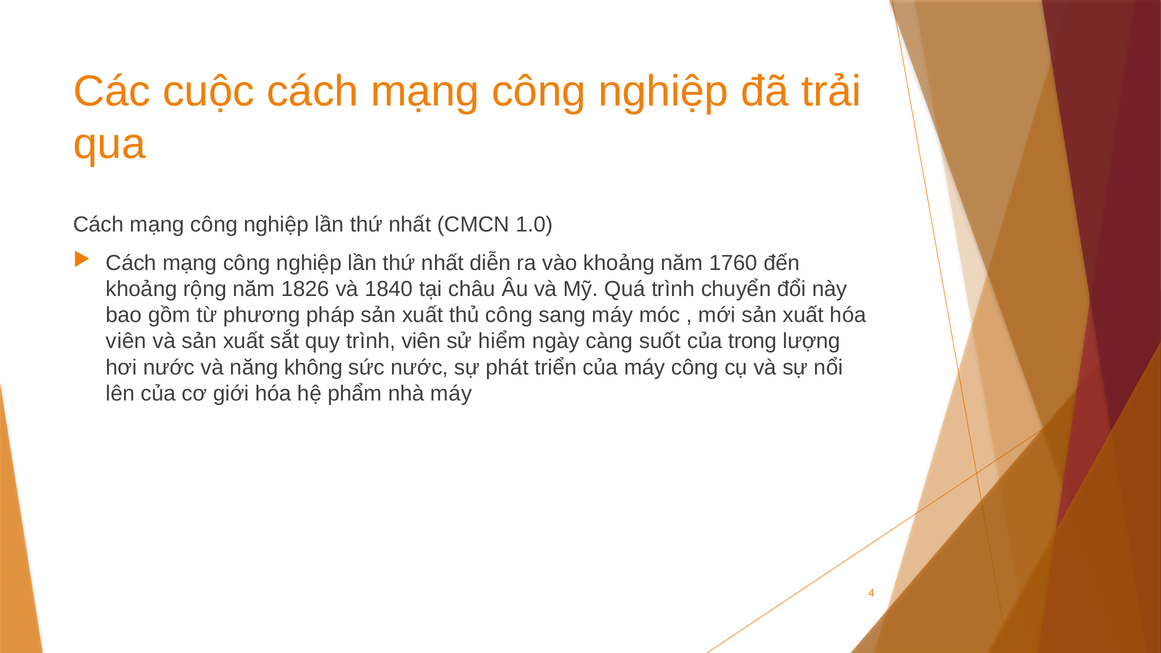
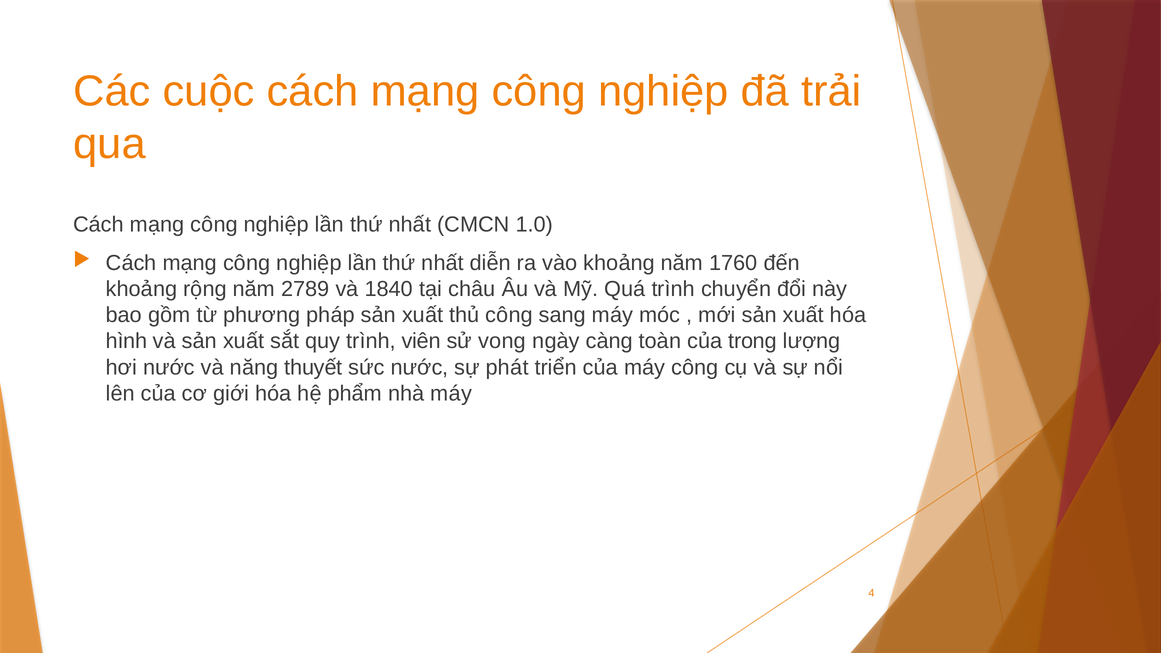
1826: 1826 -> 2789 (305, 289)
viên: viên -> hình (126, 341)
hiểm: hiểm -> vong (502, 341)
suốt: suốt -> toàn (660, 341)
không: không -> thuyết (313, 367)
